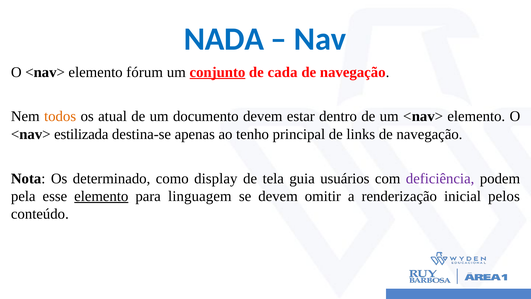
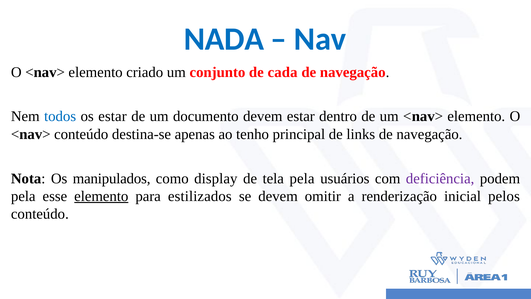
fórum: fórum -> criado (145, 72)
conjunto underline: present -> none (217, 72)
todos colour: orange -> blue (60, 116)
os atual: atual -> estar (112, 116)
<nav> estilizada: estilizada -> conteúdo (81, 134)
determinado: determinado -> manipulados (112, 178)
tela guia: guia -> pela (302, 178)
linguagem: linguagem -> estilizados (200, 196)
